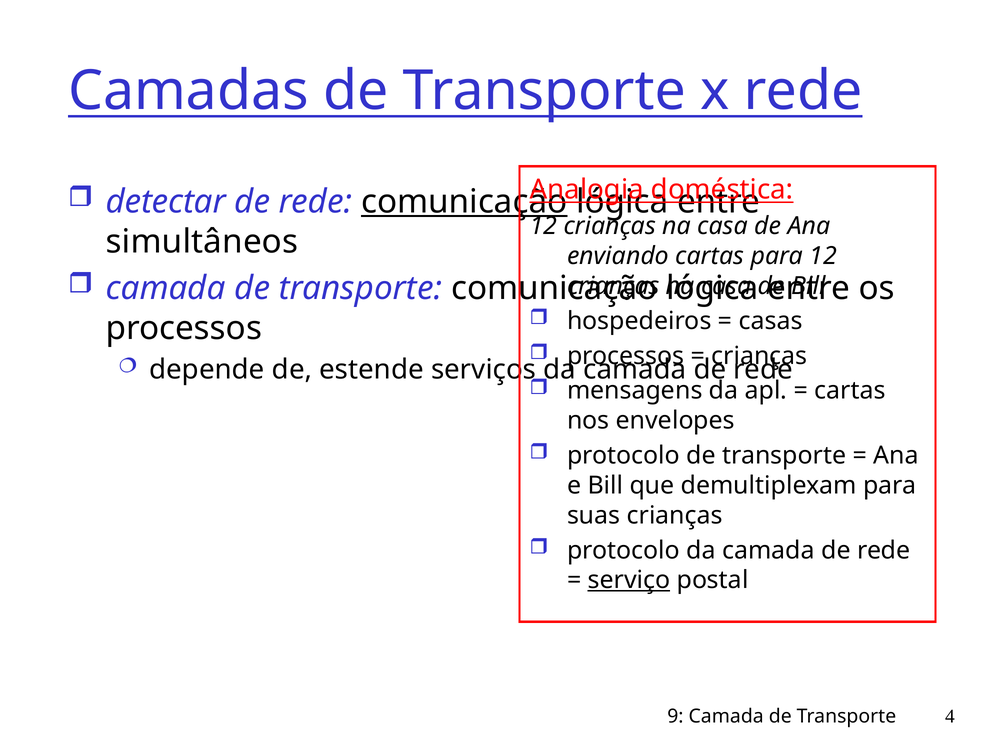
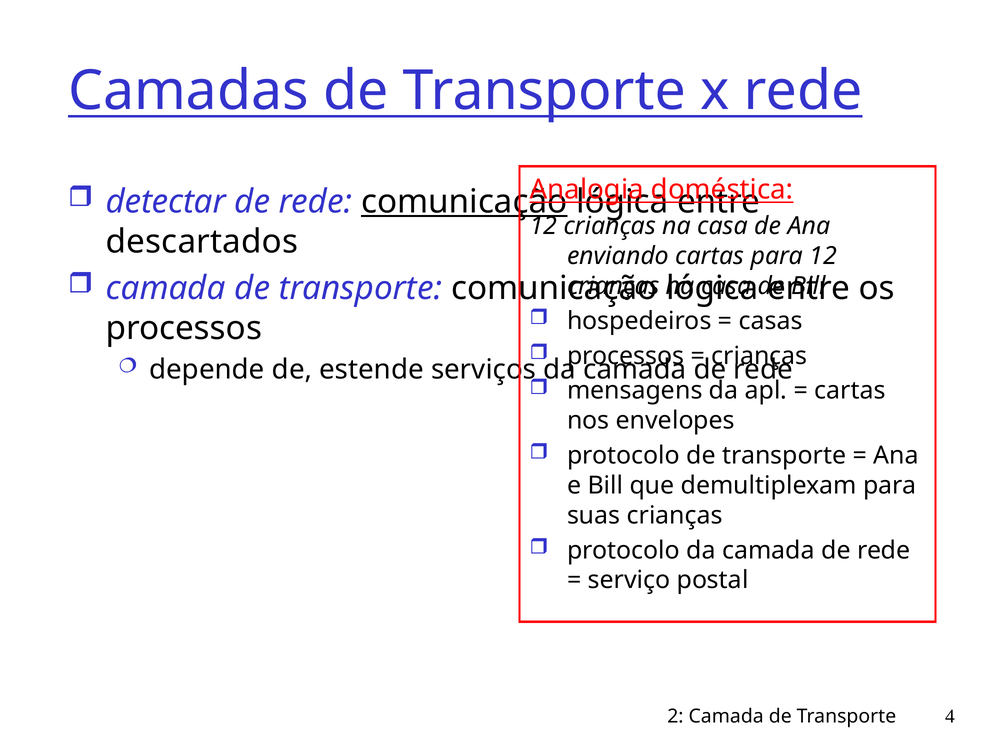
simultâneos: simultâneos -> descartados (202, 242)
serviço underline: present -> none (629, 581)
9: 9 -> 2 (675, 717)
